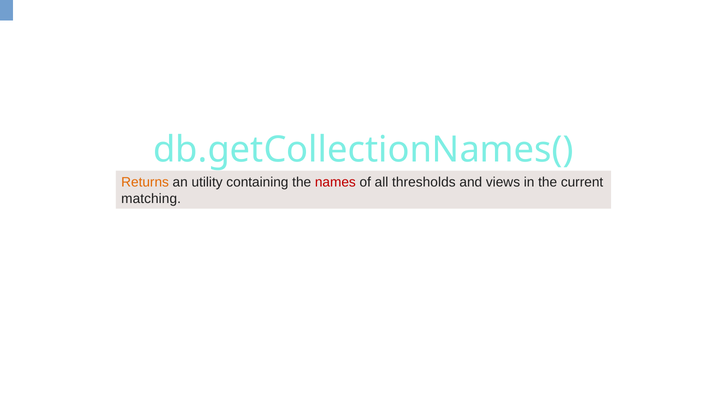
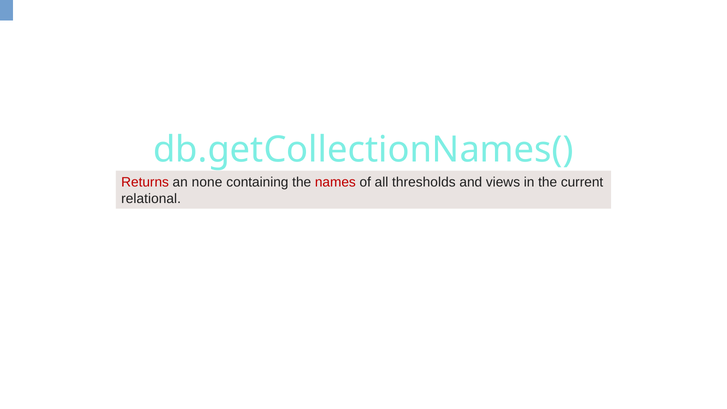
Returns colour: orange -> red (145, 182)
utility: utility -> none (207, 182)
matching: matching -> relational (151, 199)
